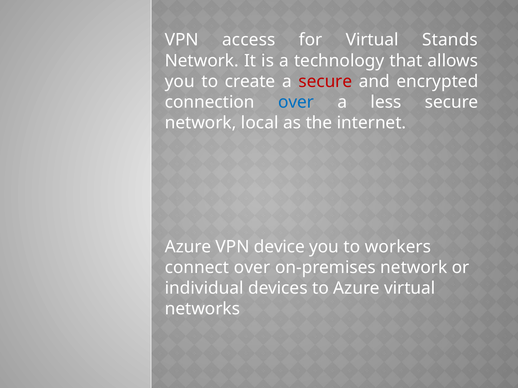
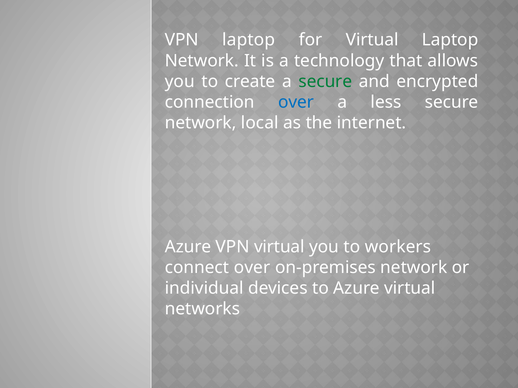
VPN access: access -> laptop (249, 40)
Virtual Stands: Stands -> Laptop (450, 40)
secure colour: red -> green (325, 81)
VPN device: device -> virtual (279, 247)
